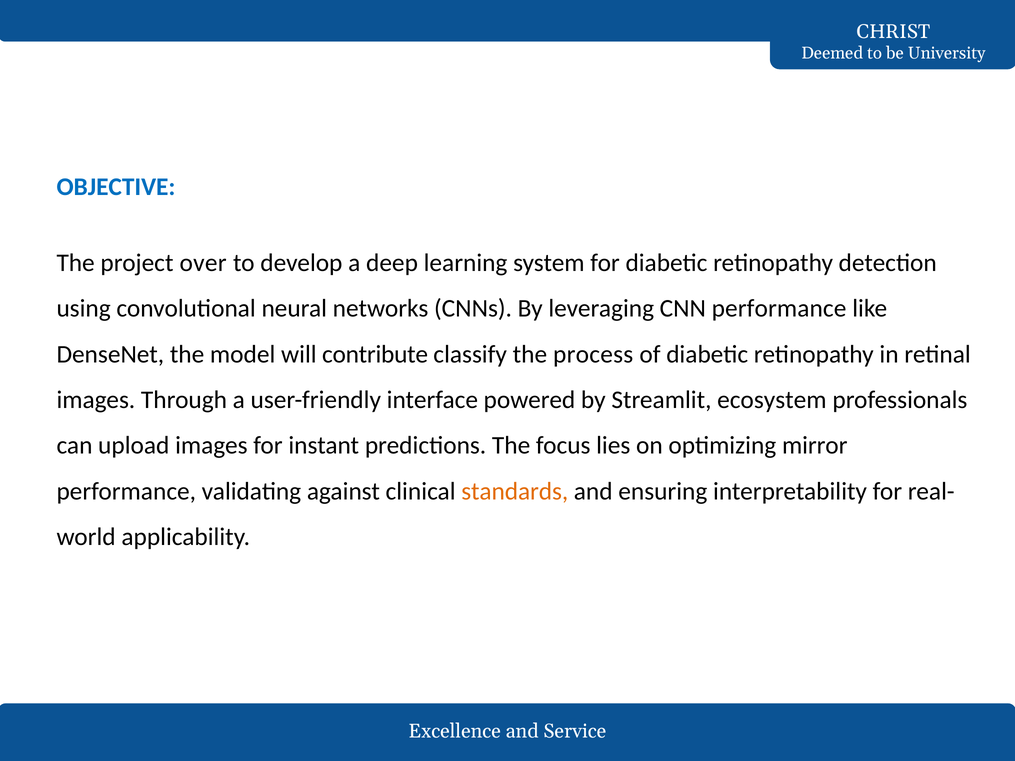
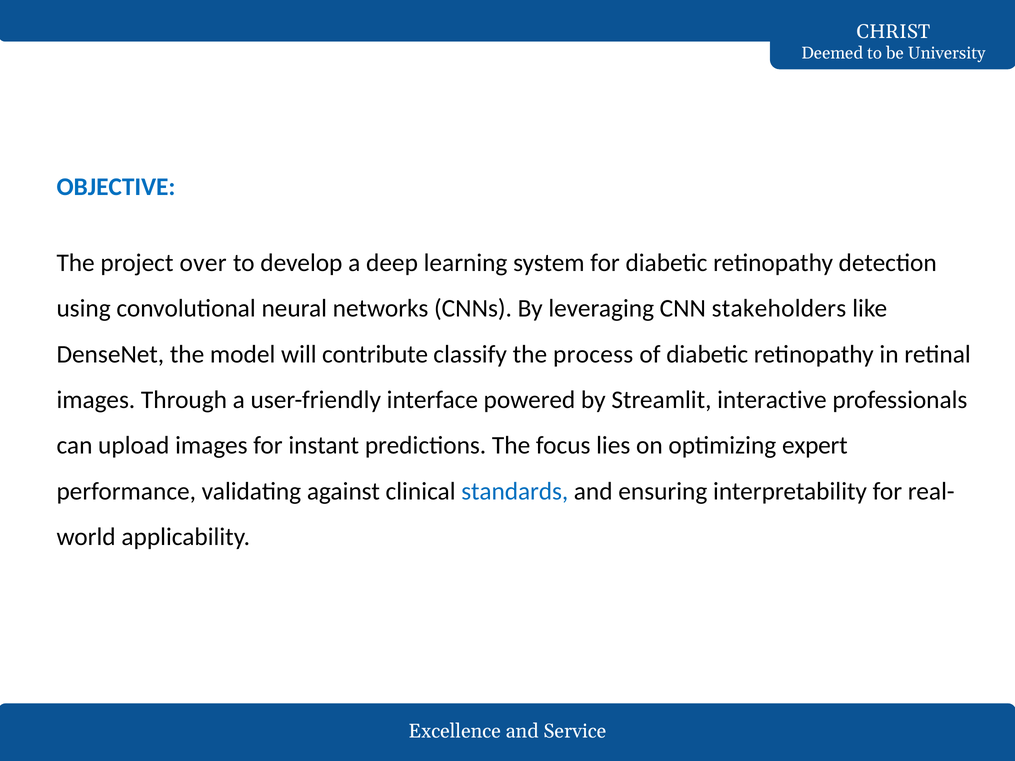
CNN performance: performance -> stakeholders (779, 309)
ecosystem: ecosystem -> interactive (772, 400)
mirror: mirror -> expert (815, 446)
standards colour: orange -> blue (515, 491)
